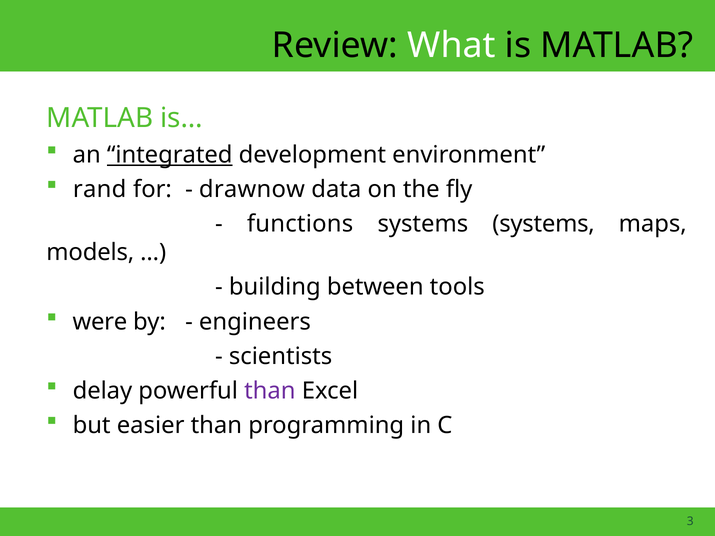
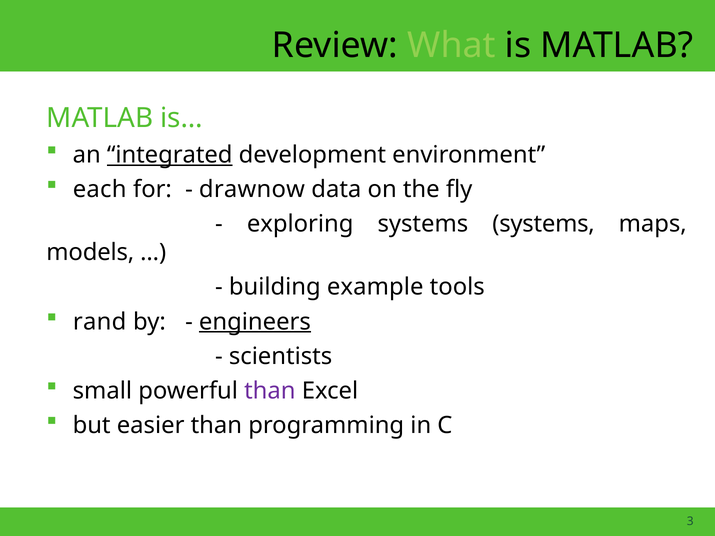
What colour: white -> light green (451, 45)
rand: rand -> each (100, 190)
functions: functions -> exploring (300, 224)
between: between -> example (375, 287)
were: were -> rand (100, 322)
engineers underline: none -> present (255, 322)
delay: delay -> small (102, 391)
